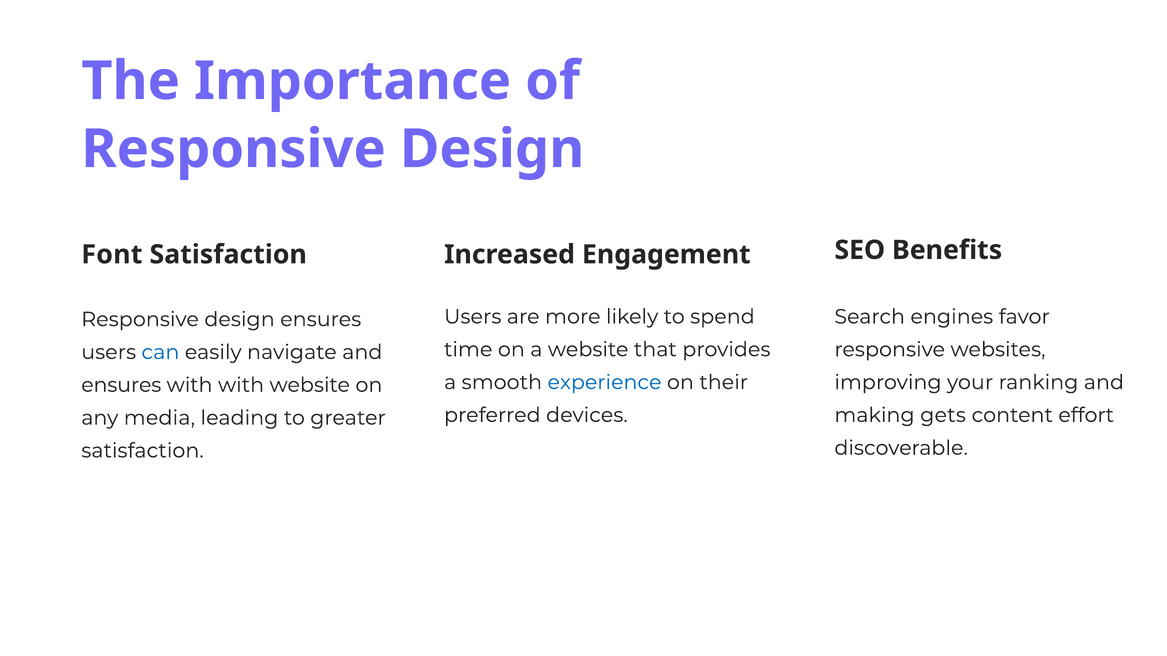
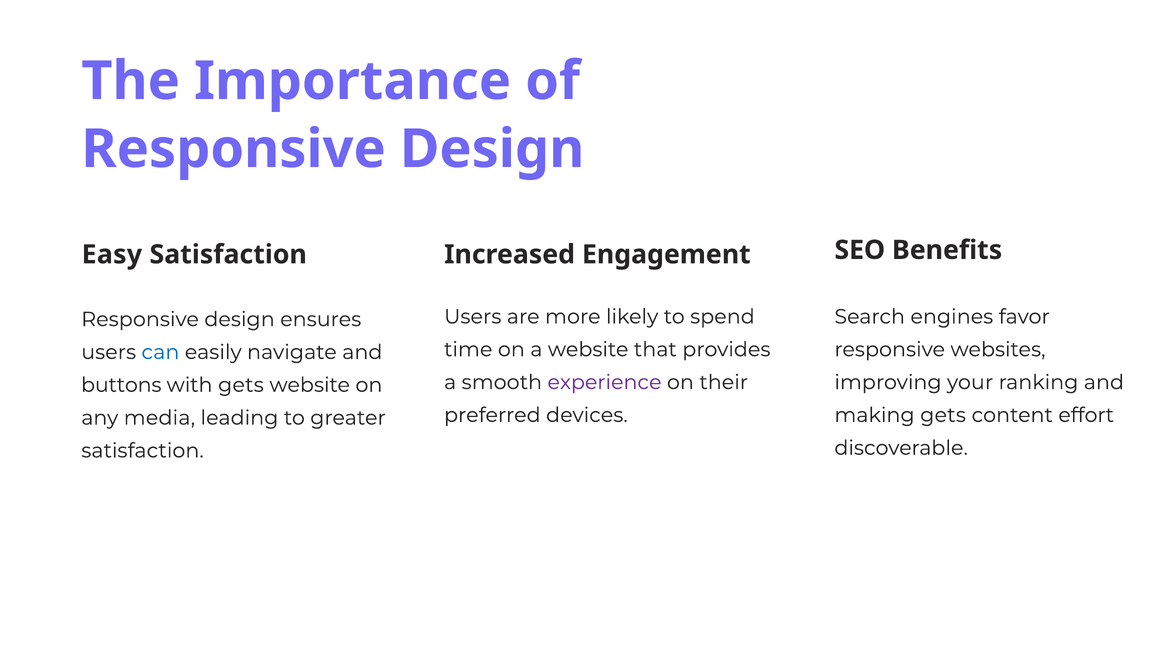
Font: Font -> Easy (112, 255)
experience colour: blue -> purple (604, 383)
ensures: ensures -> buttons (121, 385)
with with: with -> gets (241, 385)
